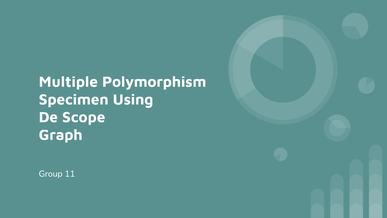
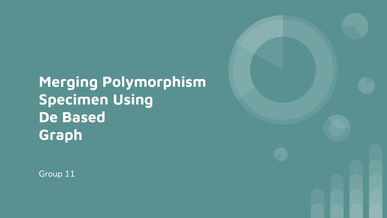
Multiple: Multiple -> Merging (68, 82)
Scope: Scope -> Based (84, 117)
